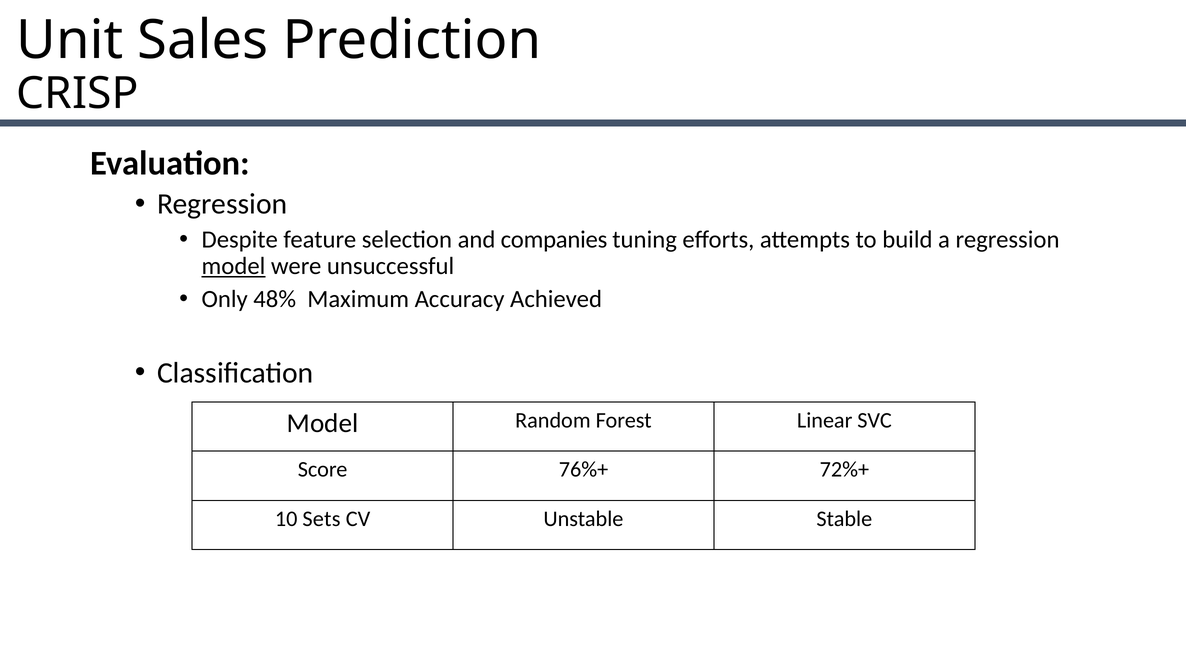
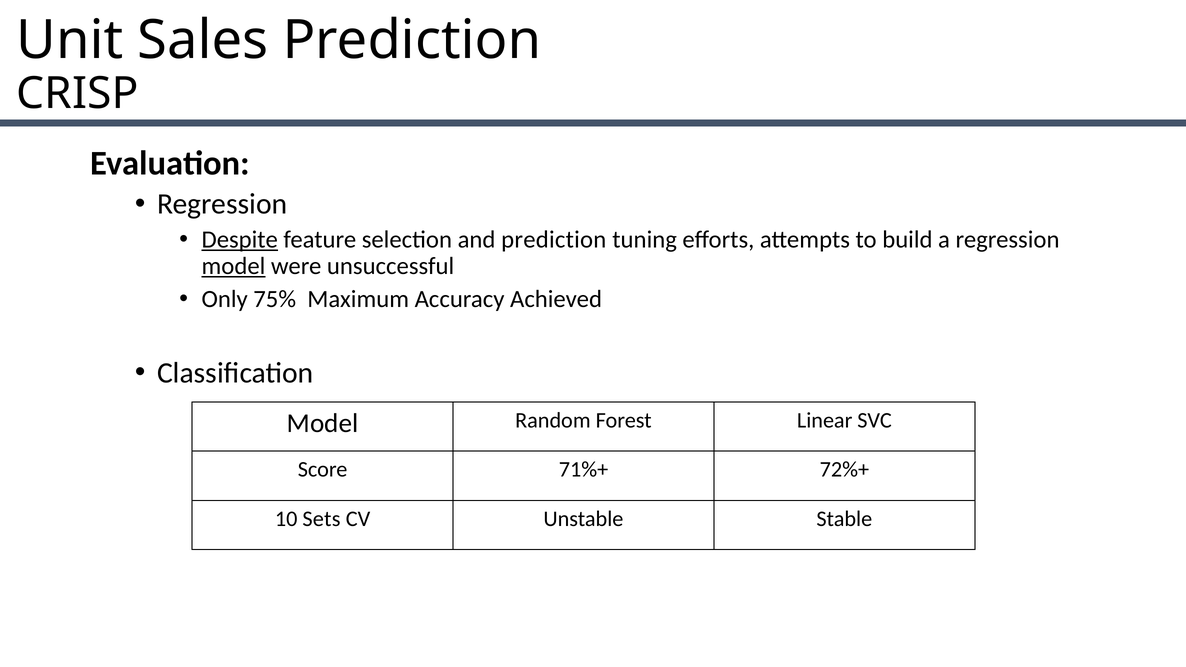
Despite underline: none -> present (240, 240)
and companies: companies -> prediction (554, 240)
48%: 48% -> 75% (275, 299)
76%+: 76%+ -> 71%+ (583, 470)
